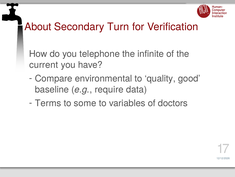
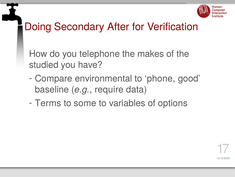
About: About -> Doing (38, 27)
Turn: Turn -> After (118, 27)
infinite: infinite -> makes (151, 54)
current: current -> studied (44, 65)
quality: quality -> phone (160, 78)
doctors: doctors -> options (173, 103)
